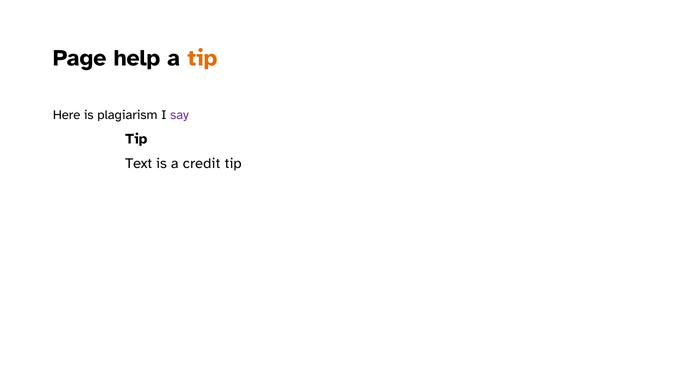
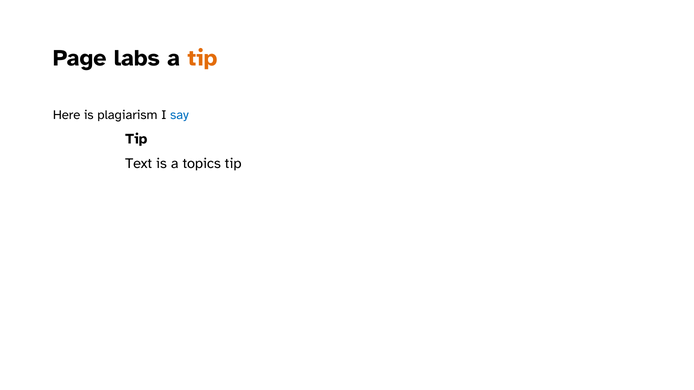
help: help -> labs (137, 58)
say colour: purple -> blue (179, 115)
credit: credit -> topics (202, 164)
